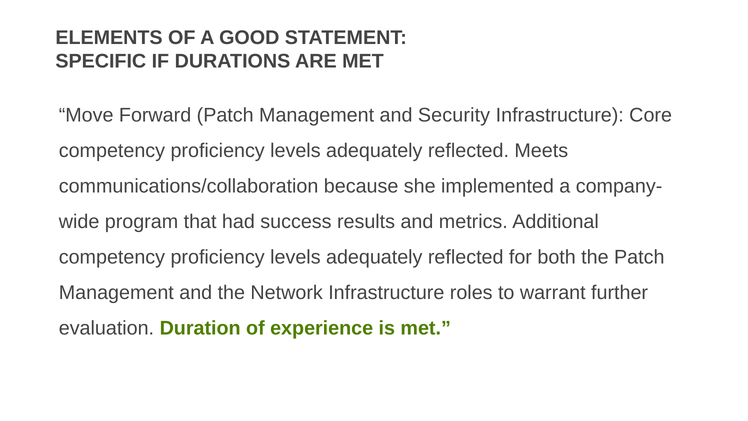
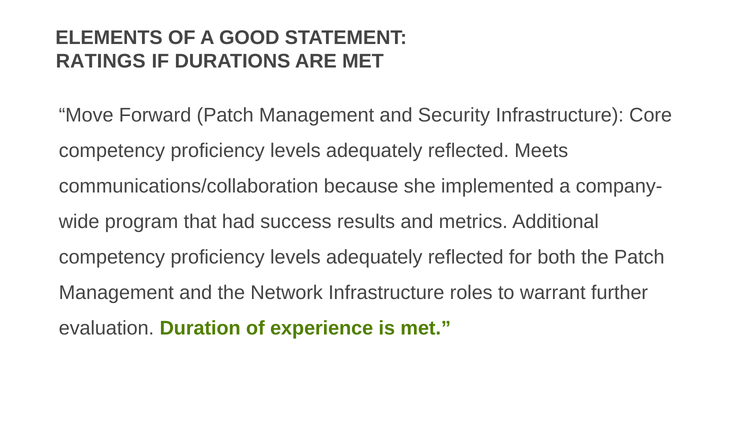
SPECIFIC: SPECIFIC -> RATINGS (101, 61)
